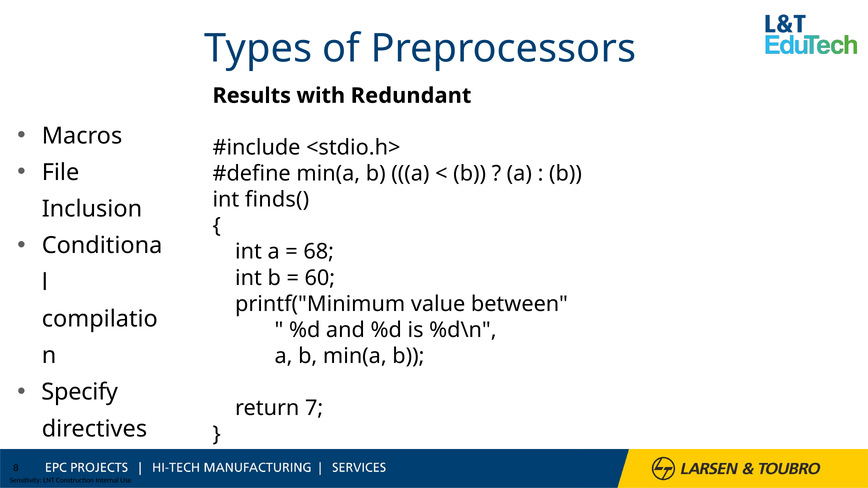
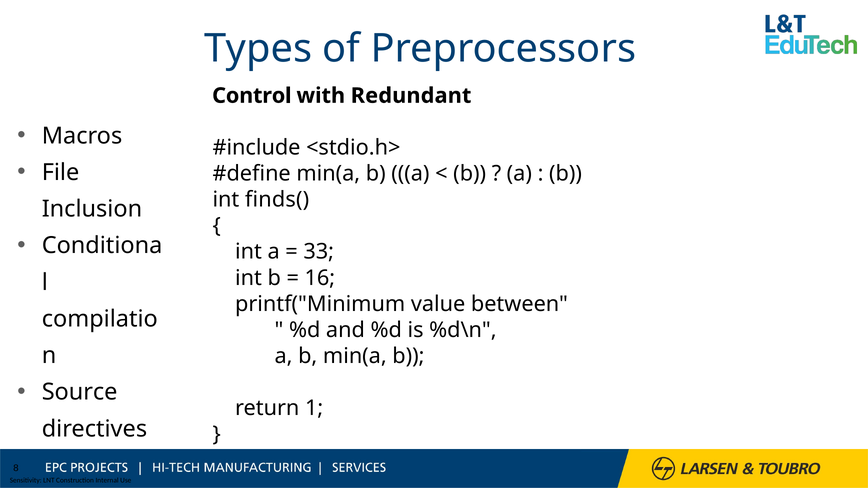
Results: Results -> Control (252, 96)
68: 68 -> 33 (319, 252)
60: 60 -> 16 (320, 278)
Specify: Specify -> Source (80, 392)
7: 7 -> 1 (314, 408)
